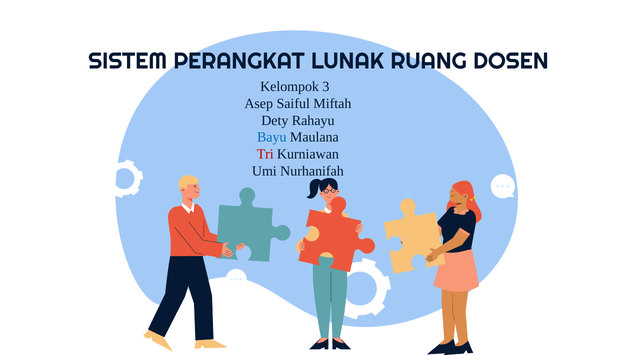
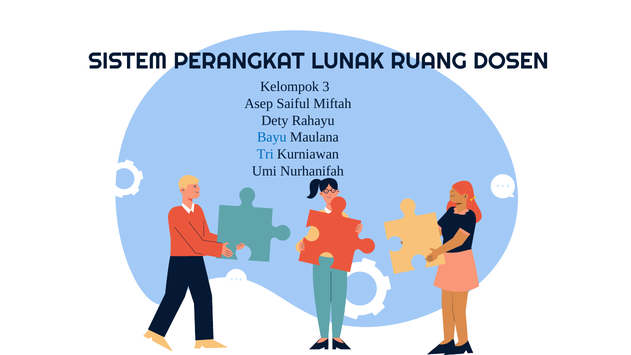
Tri colour: red -> blue (265, 154)
